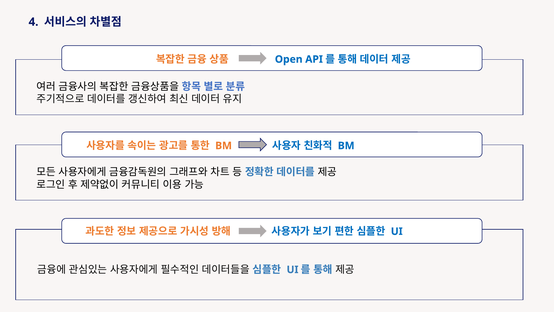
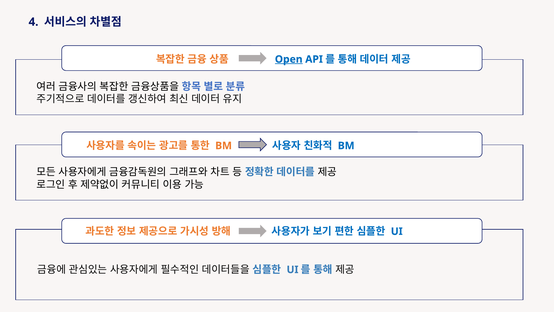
Open underline: none -> present (289, 59)
